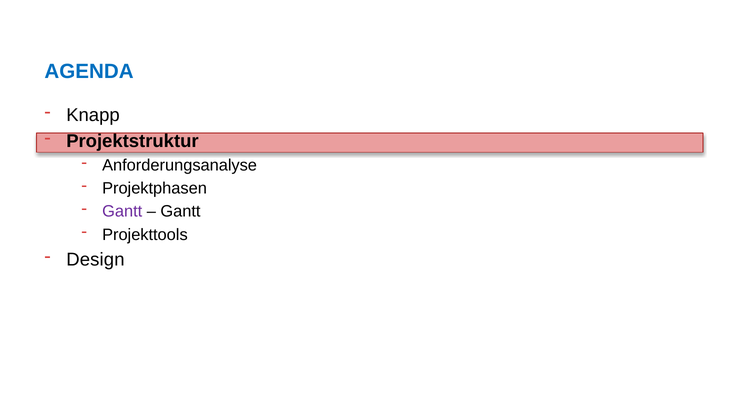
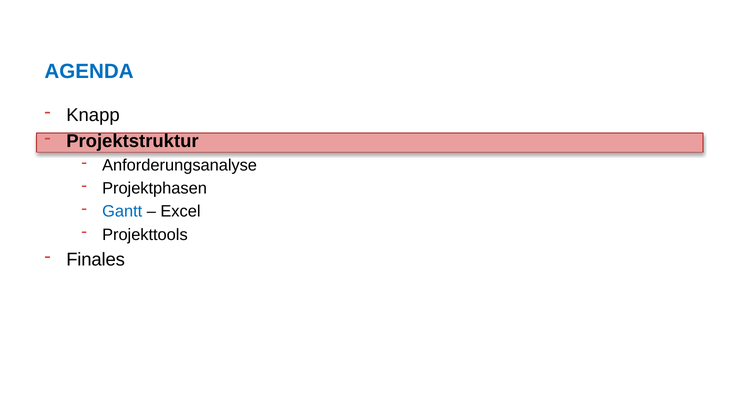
Gantt colour: purple -> blue (122, 211)
Gantt: Gantt -> Excel (180, 211)
Design: Design -> Finales (96, 259)
